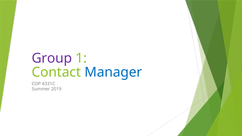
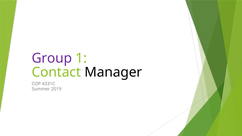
Manager colour: blue -> black (113, 72)
